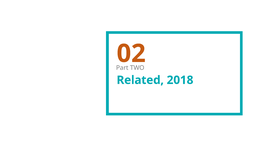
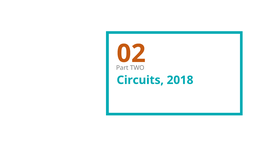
Related: Related -> Circuits (140, 80)
